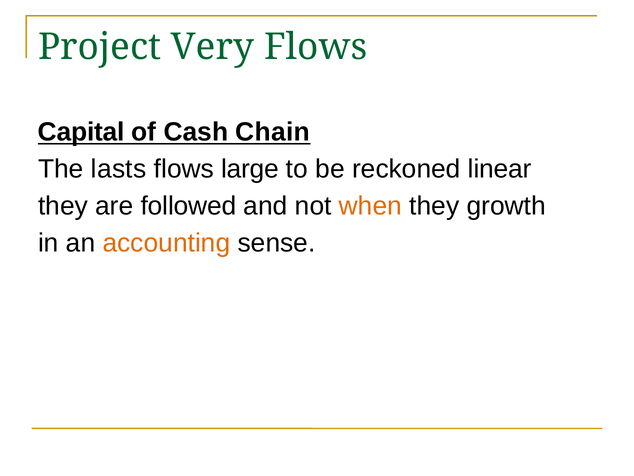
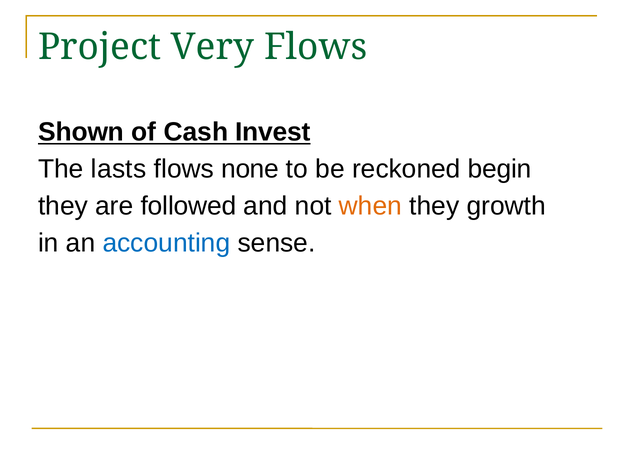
Capital: Capital -> Shown (81, 132)
Chain: Chain -> Invest (273, 132)
large: large -> none (250, 169)
linear: linear -> begin (500, 169)
accounting colour: orange -> blue (166, 243)
